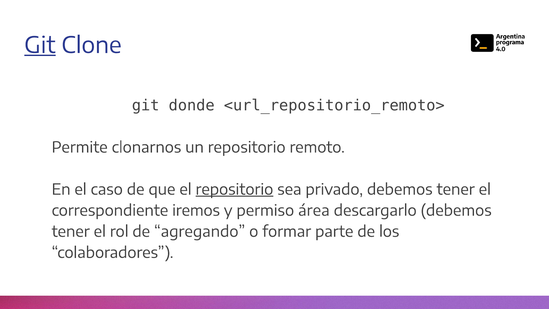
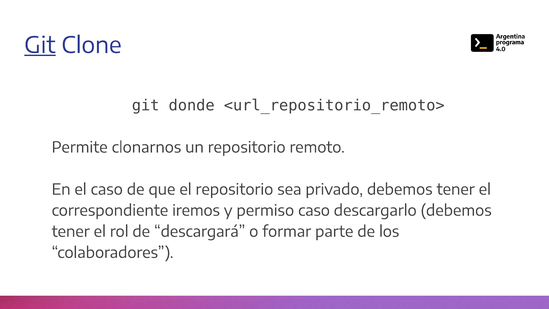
repositorio underline: present -> none (234, 190)
permiso área: área -> caso (314, 211)
agregando: agregando -> descargará (200, 232)
